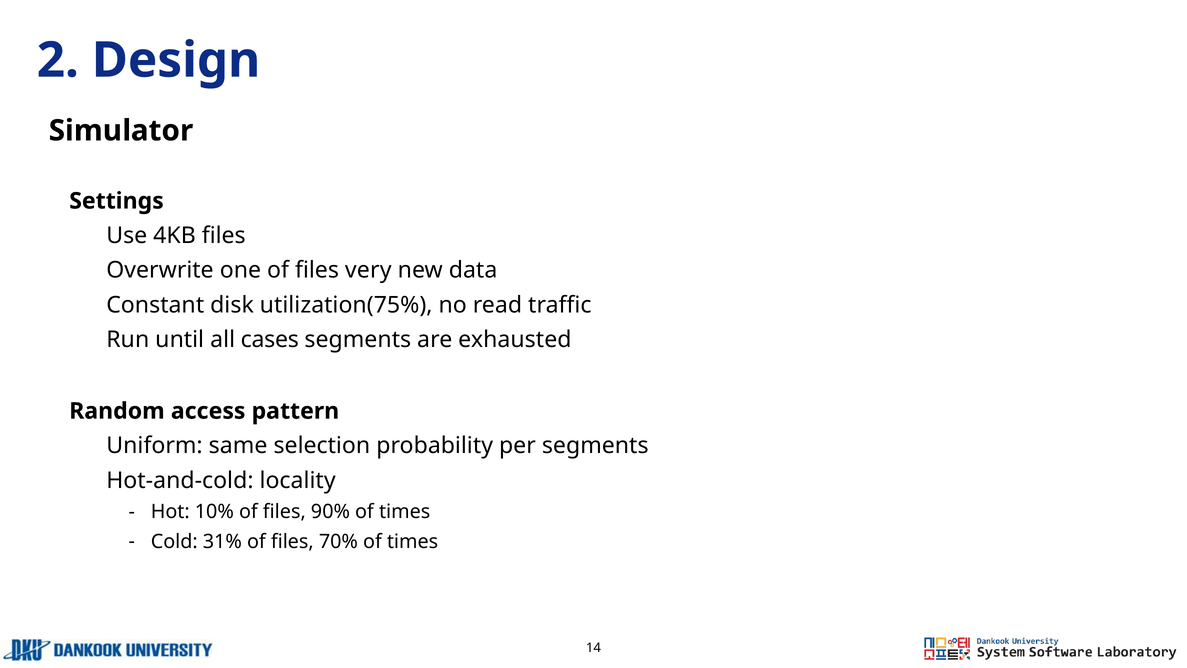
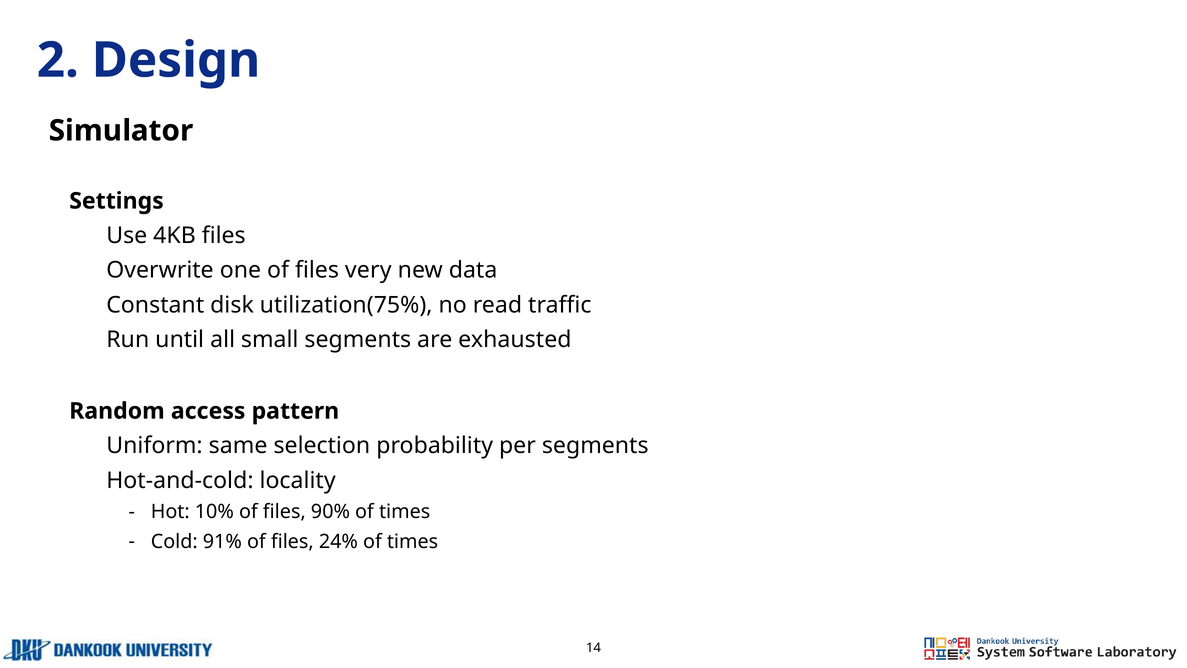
cases: cases -> small (270, 340)
31%: 31% -> 91% (222, 541)
70%: 70% -> 24% (338, 541)
